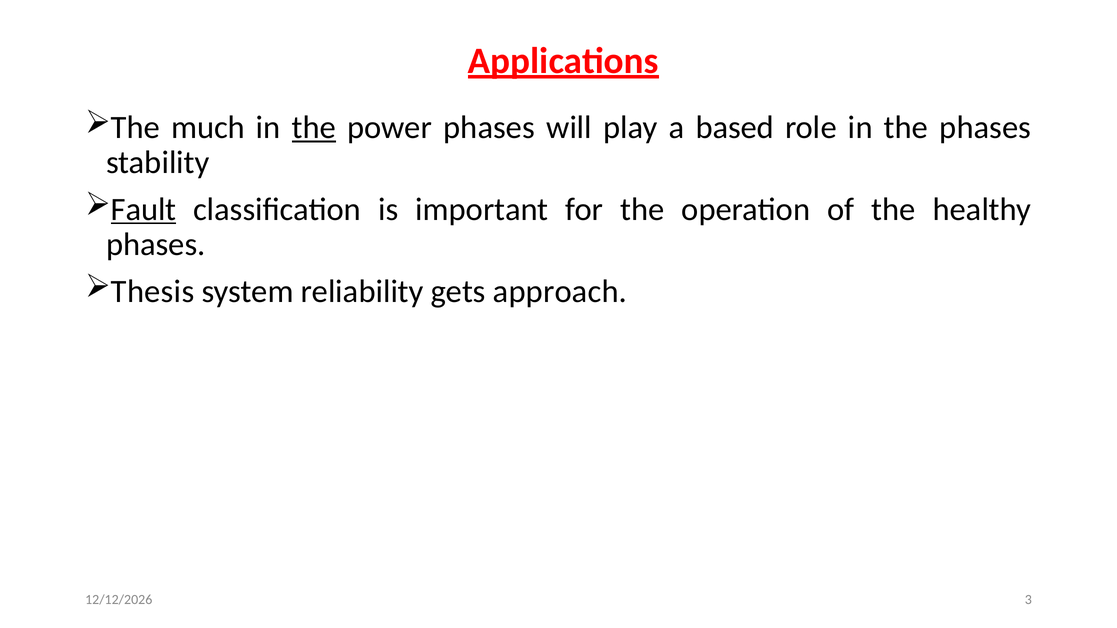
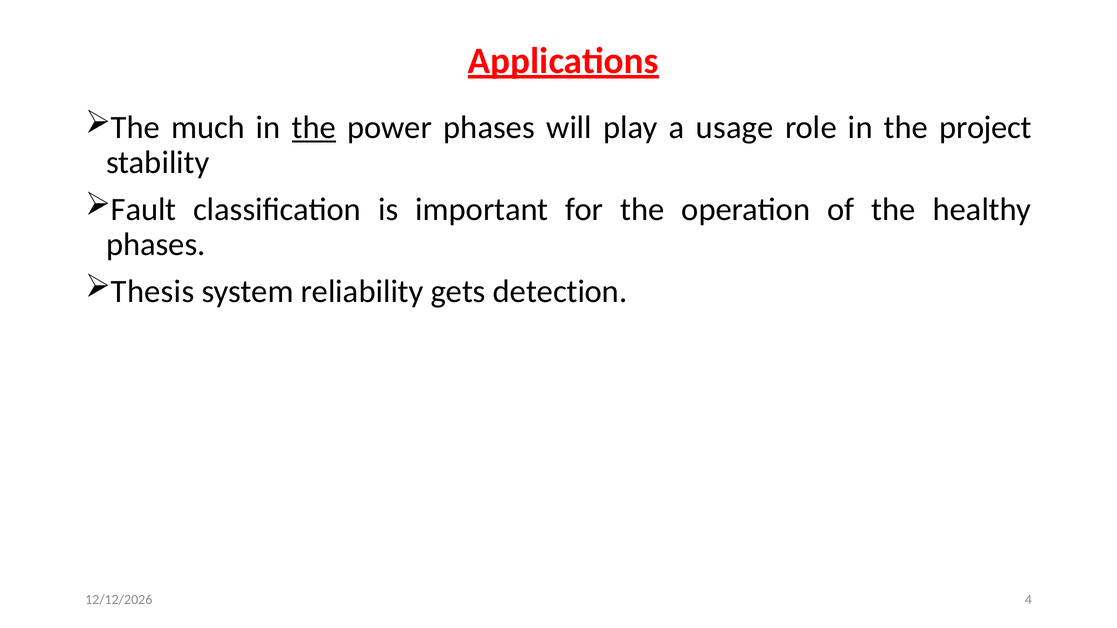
based: based -> usage (735, 127)
the phases: phases -> project (985, 127)
Fault underline: present -> none (144, 209)
approach: approach -> detection (560, 291)
3: 3 -> 4 (1028, 600)
